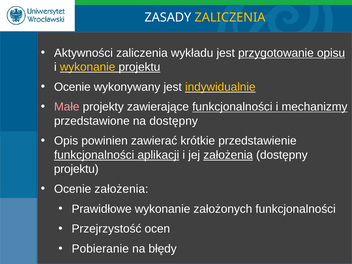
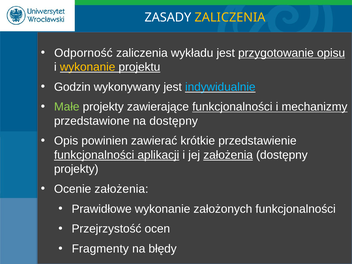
Aktywności: Aktywności -> Odporność (83, 53)
Ocenie: Ocenie -> Godzin (72, 87)
indywidualnie colour: yellow -> light blue (220, 87)
Małe colour: pink -> light green (67, 107)
projektu: projektu -> projekty (76, 169)
Pobieranie: Pobieranie -> Fragmenty (100, 249)
